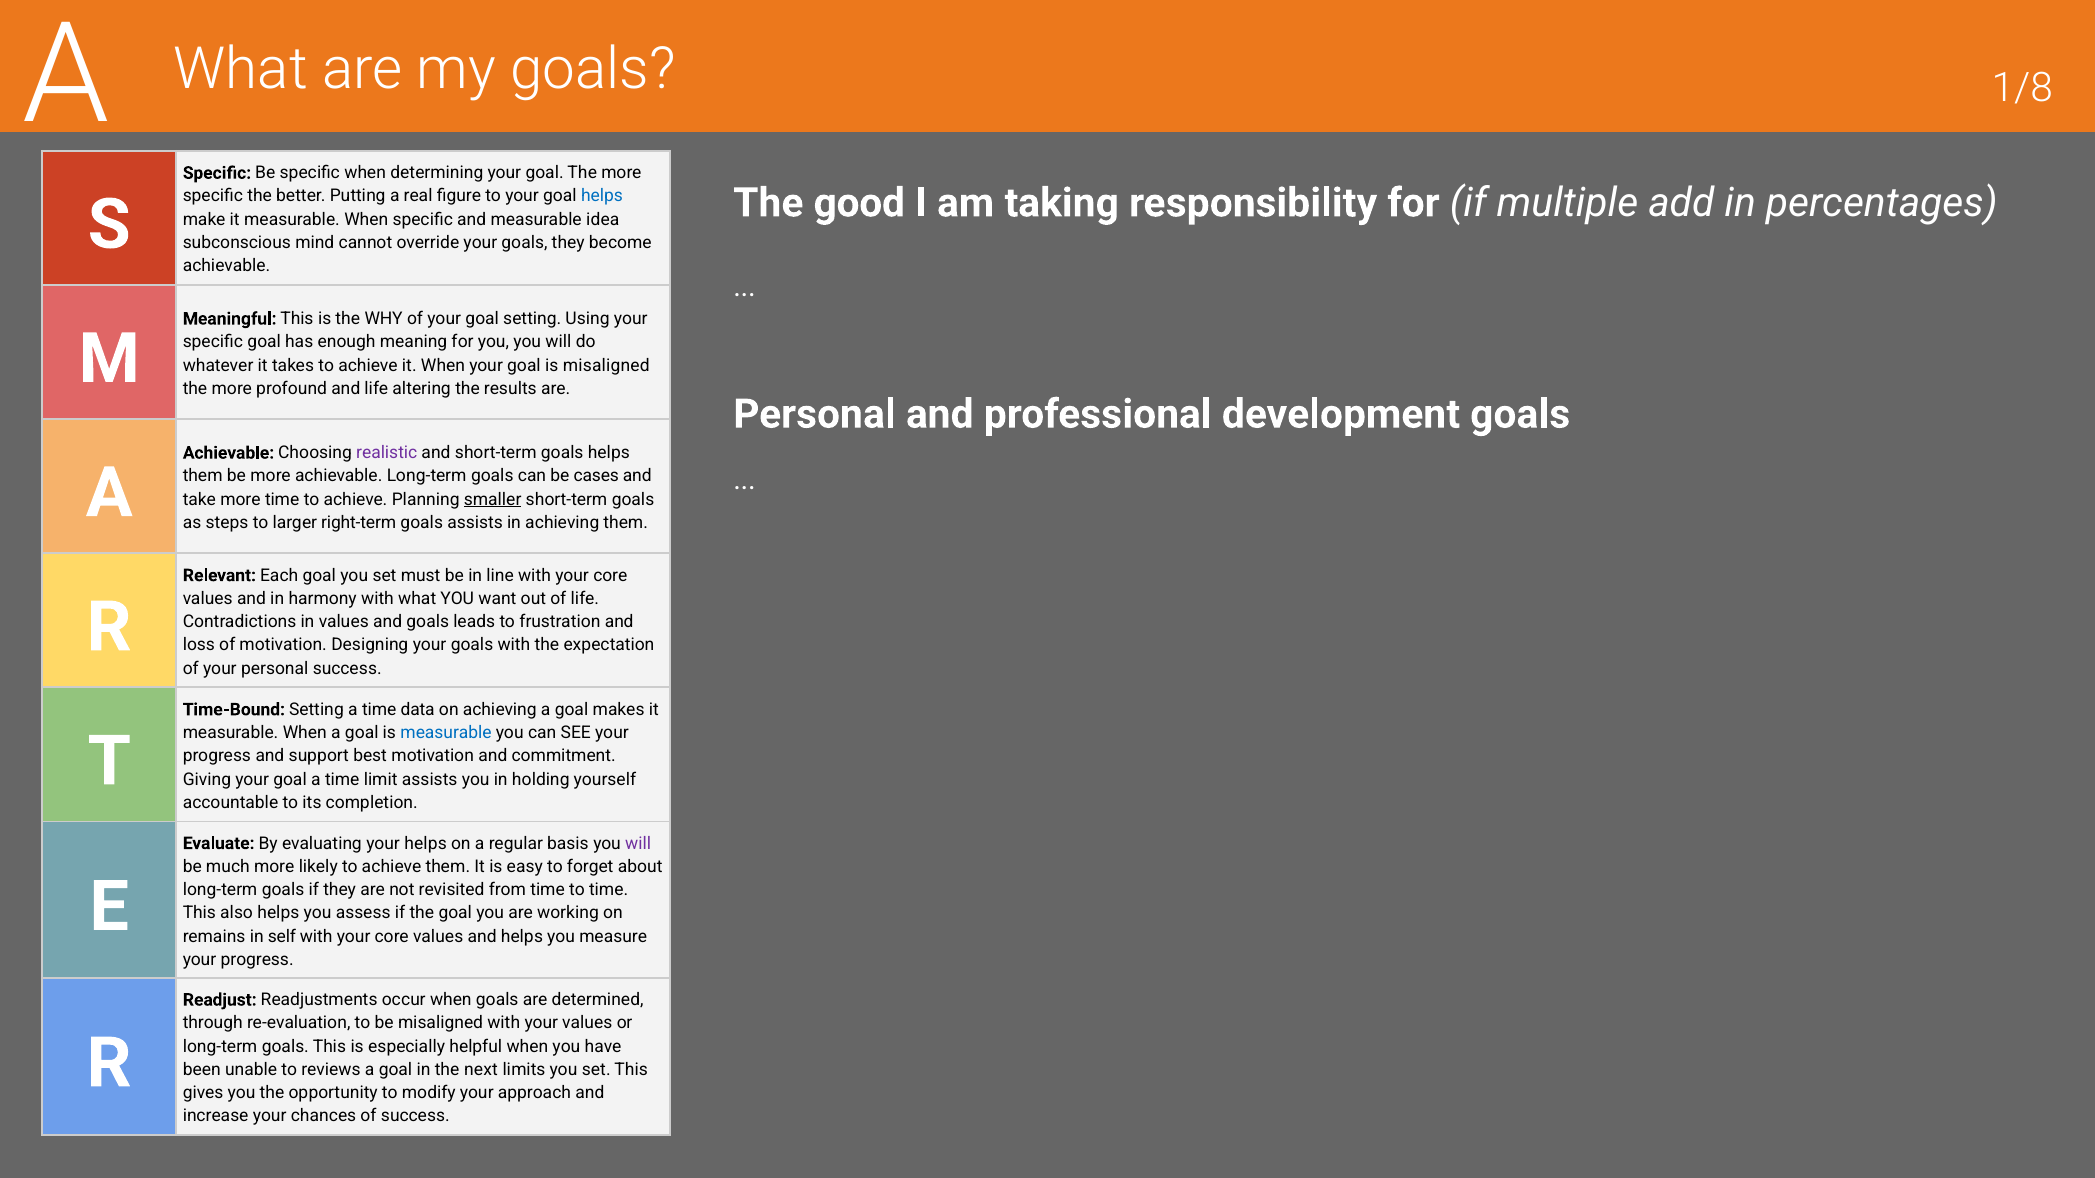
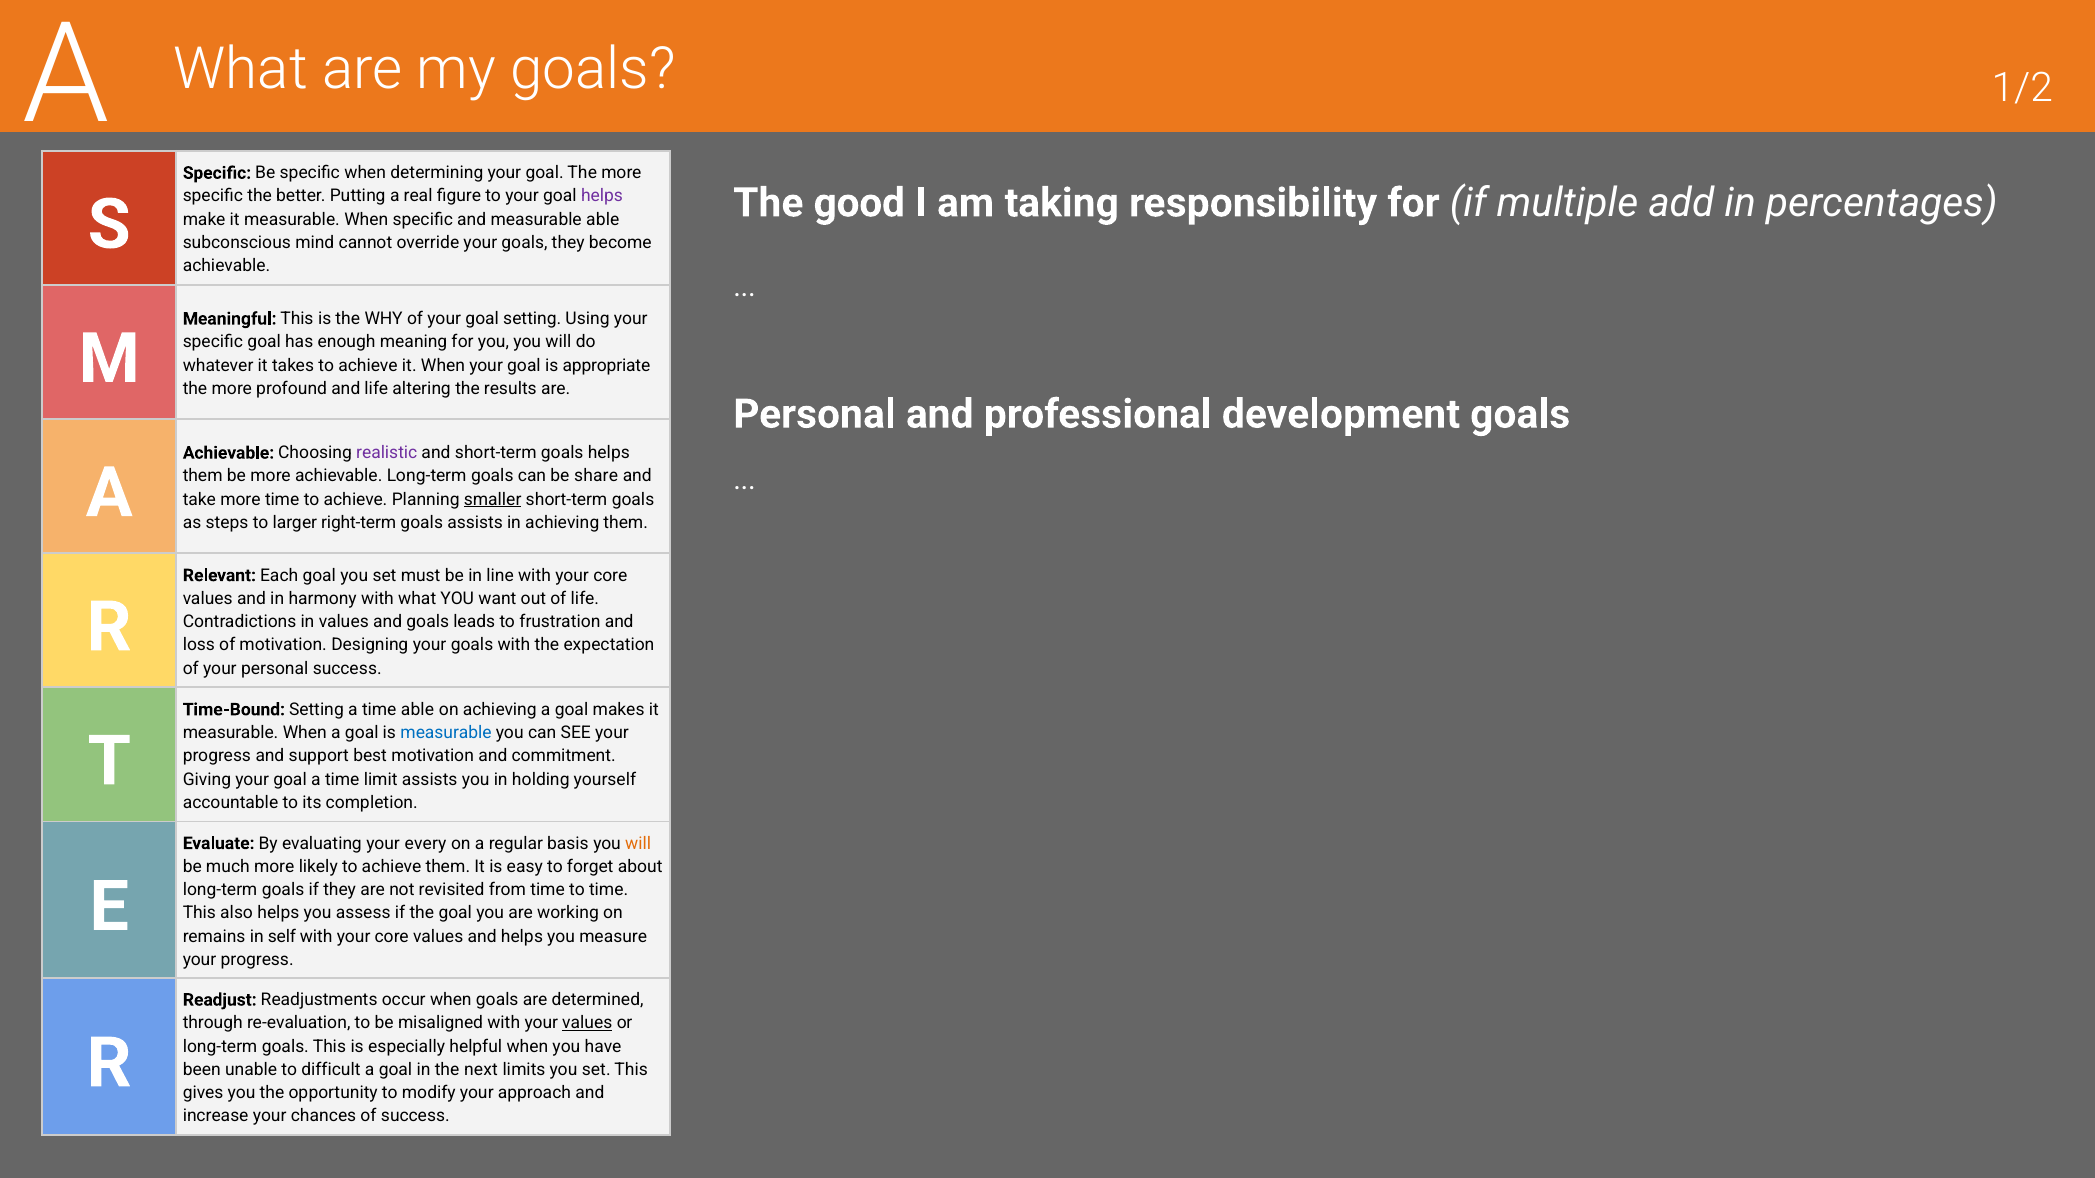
1/8: 1/8 -> 1/2 (2022, 89)
helps colour: blue -> purple (602, 196)
measurable idea: idea -> able (603, 220)
is misaligned: misaligned -> appropriate (606, 365)
cases: cases -> share (596, 476)
time data: data -> able (418, 710)
your helps: helps -> every (426, 844)
will colour: purple -> orange (638, 844)
values underline: none -> present (587, 1024)
reviews: reviews -> difficult (331, 1070)
